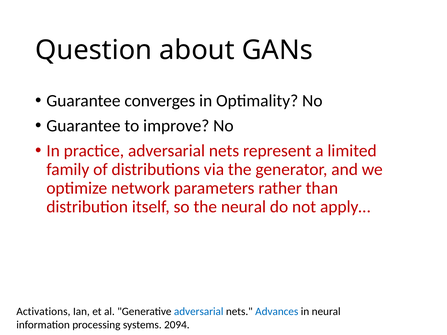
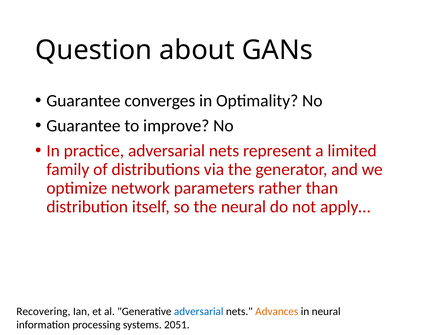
Activations: Activations -> Recovering (43, 312)
Advances colour: blue -> orange (277, 312)
2094: 2094 -> 2051 (177, 325)
